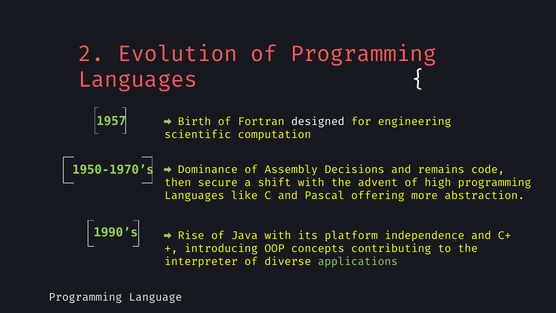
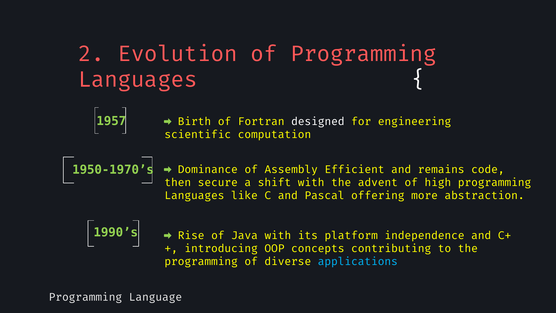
Decisions: Decisions -> Efficient (355, 169)
interpreter: interpreter -> programming (201, 261)
applications colour: light green -> light blue (358, 261)
